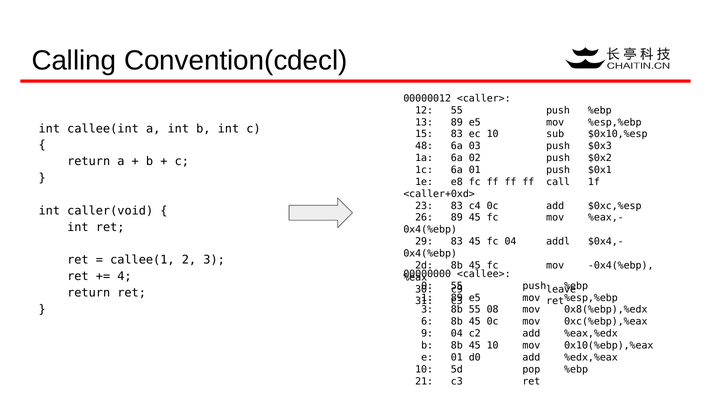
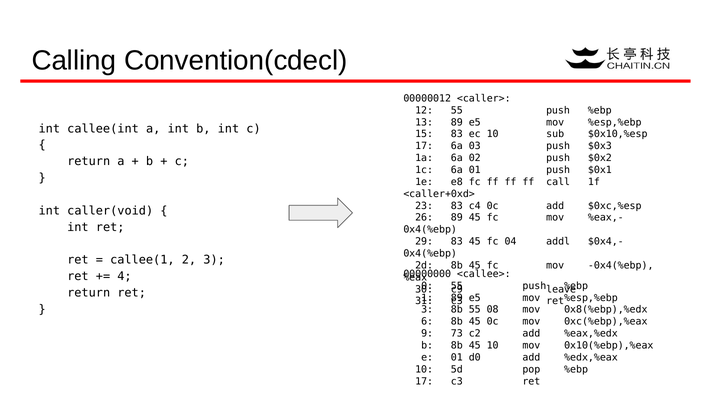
48: 48 -> 17 (424, 146)
9 04: 04 -> 73 (457, 334)
21: 21 -> 17 (424, 381)
